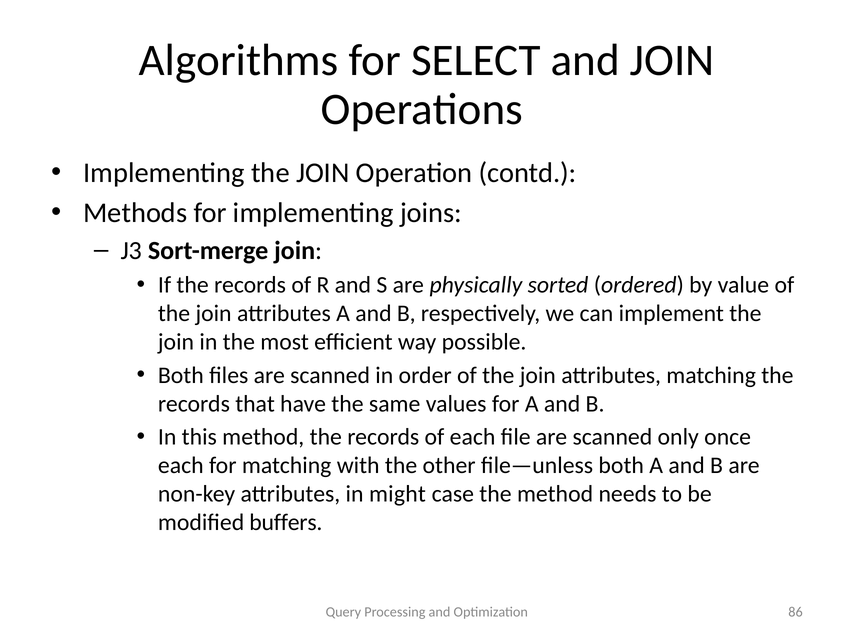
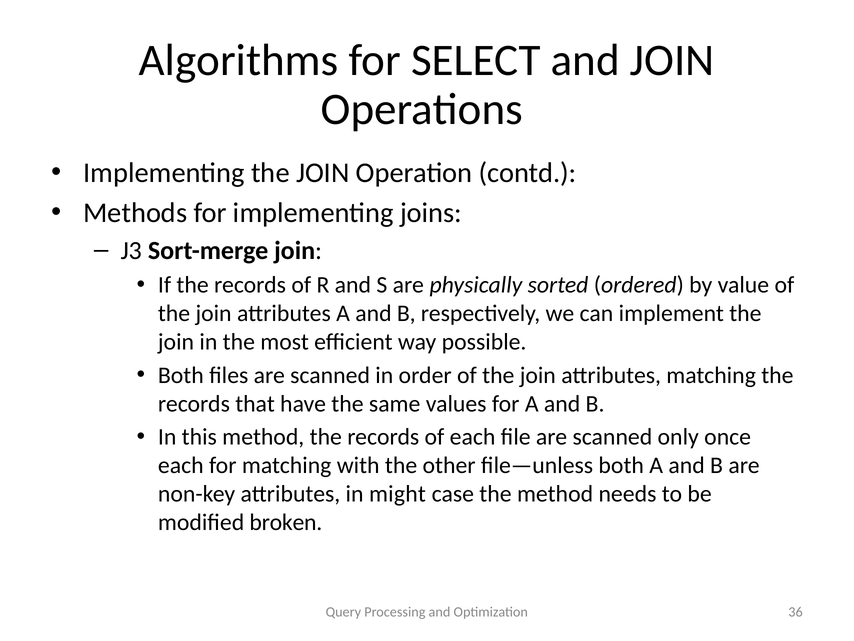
buffers: buffers -> broken (286, 522)
86: 86 -> 36 (796, 612)
